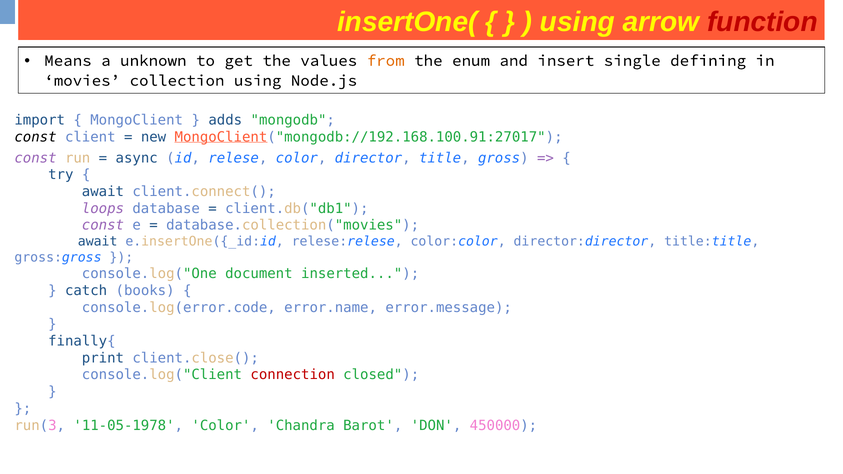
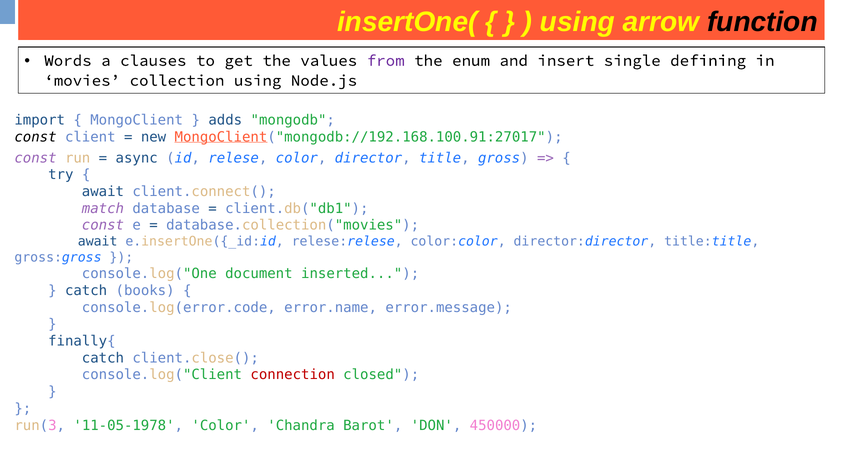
function colour: red -> black (762, 22)
Means: Means -> Words (68, 61)
unknown: unknown -> clauses (153, 61)
from colour: orange -> purple (386, 61)
loops: loops -> match (103, 209)
print: print -> catch (103, 358)
